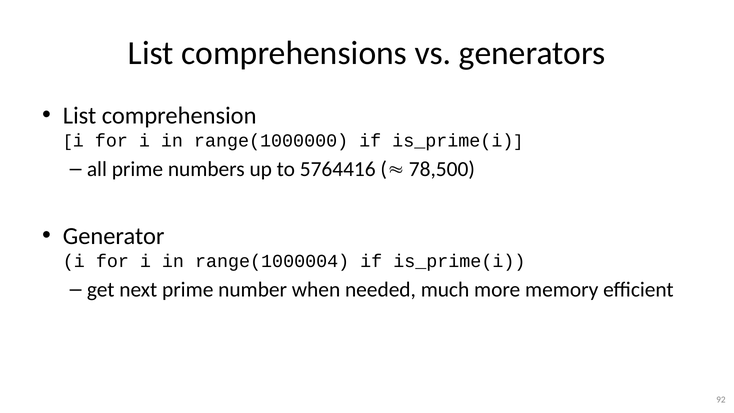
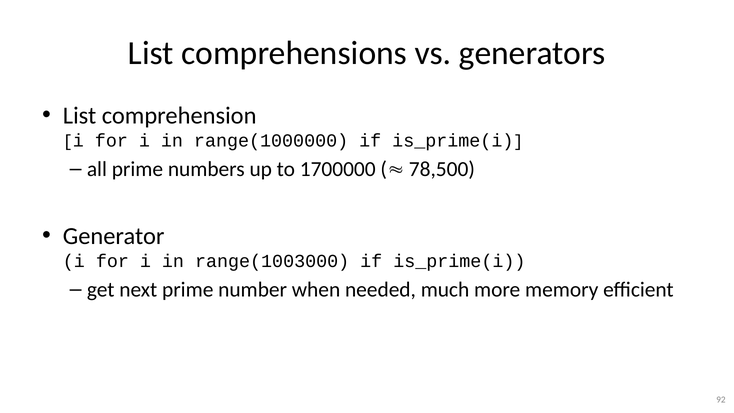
5764416: 5764416 -> 1700000 (338, 169)
range(1000004: range(1000004 -> range(1003000 (272, 261)
